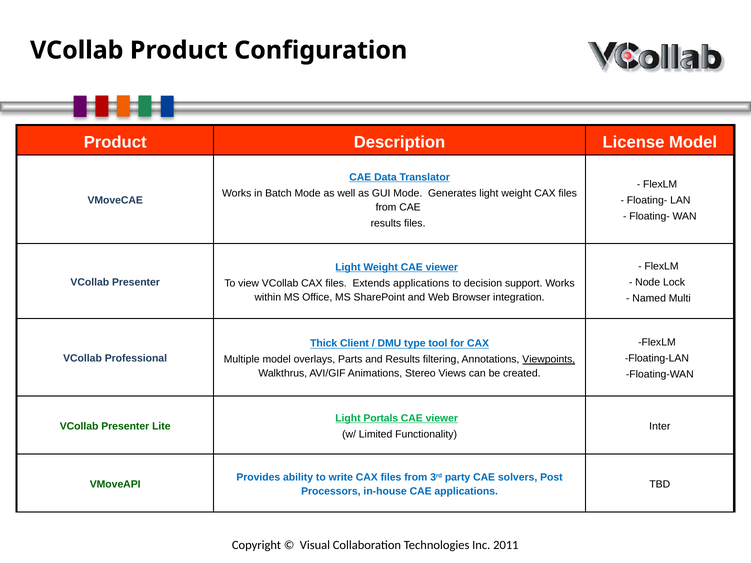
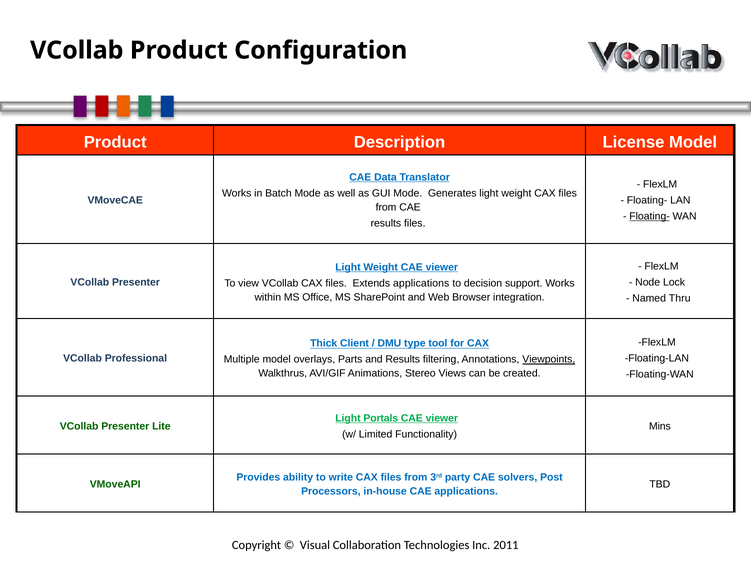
Floating- underline: none -> present (650, 217)
Multi: Multi -> Thru (680, 298)
Inter: Inter -> Mins (660, 427)
